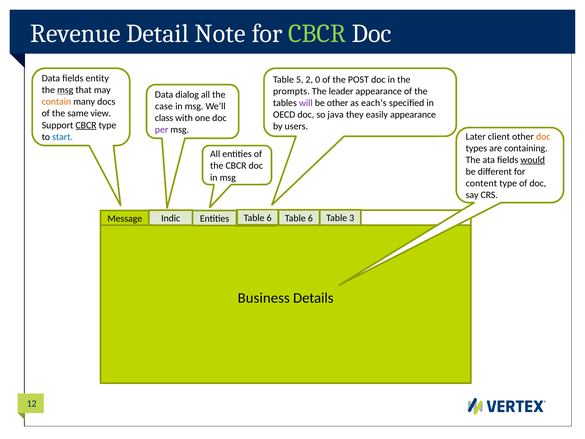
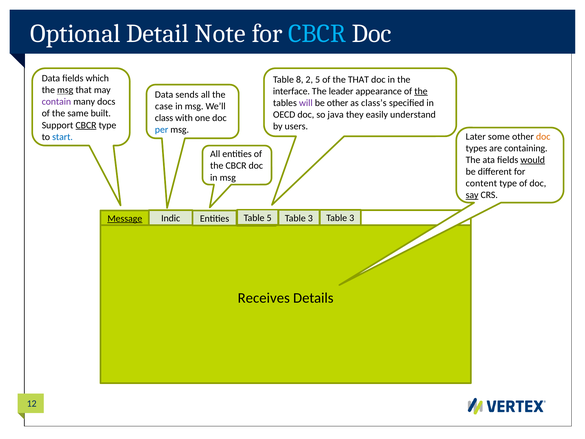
Revenue: Revenue -> Optional (75, 33)
CBCR colour: light green -> light blue (317, 33)
entity: entity -> which (97, 78)
5: 5 -> 8 (300, 79)
2 0: 0 -> 5 (318, 79)
the POST: POST -> THAT (358, 79)
prompts: prompts -> interface (291, 91)
the underline: none -> present (421, 91)
dialog: dialog -> sends (187, 95)
contain colour: orange -> purple (56, 102)
each’s: each’s -> class’s (374, 103)
view: view -> built (101, 113)
easily appearance: appearance -> understand (413, 115)
per colour: purple -> blue (162, 130)
client: client -> some (499, 136)
say underline: none -> present (472, 195)
6: 6 -> 5 (269, 218)
6: 6 -> 3 (310, 218)
Message underline: none -> present (125, 218)
Business: Business -> Receives (264, 298)
